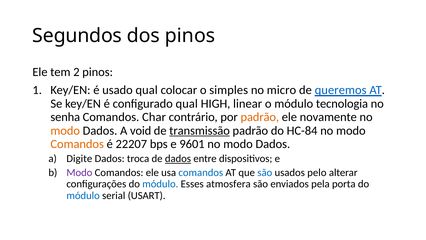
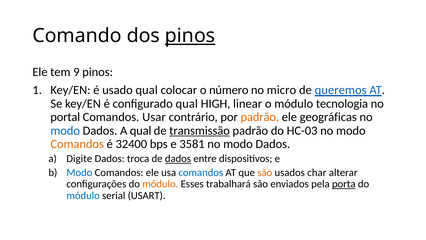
Segundos: Segundos -> Comando (77, 36)
pinos underline: none -> present (190, 36)
2: 2 -> 9 (76, 72)
simples: simples -> número (229, 90)
senha: senha -> portal (65, 117)
Char: Char -> Usar (154, 117)
novamente: novamente -> geográficas (328, 117)
modo colour: orange -> blue (65, 130)
A void: void -> qual (141, 130)
HC-84: HC-84 -> HC-03 (302, 130)
22207: 22207 -> 32400 (131, 144)
9601: 9601 -> 3581 (192, 144)
Modo colour: purple -> blue (79, 172)
são colour: blue -> orange (265, 172)
pelo: pelo -> char (317, 172)
módulo colour: blue -> orange (160, 184)
atmosfera: atmosfera -> trabalhará (228, 184)
porta underline: none -> present (344, 184)
